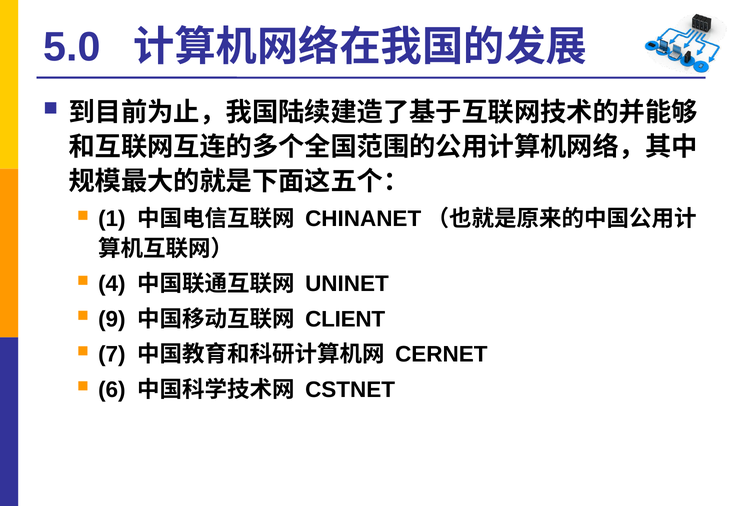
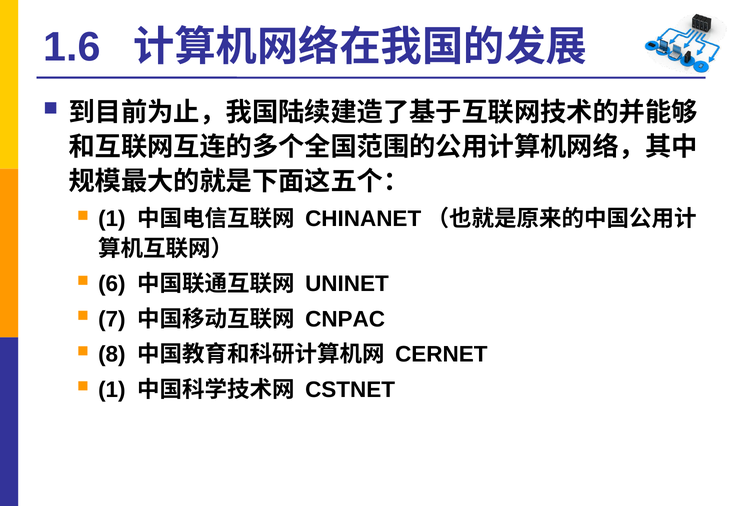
5.0: 5.0 -> 1.6 (72, 47)
4: 4 -> 6 (112, 284)
9: 9 -> 7 (112, 319)
CLIENT: CLIENT -> CNPAC (345, 319)
7: 7 -> 8 (112, 355)
6: 6 -> 1 (112, 390)
